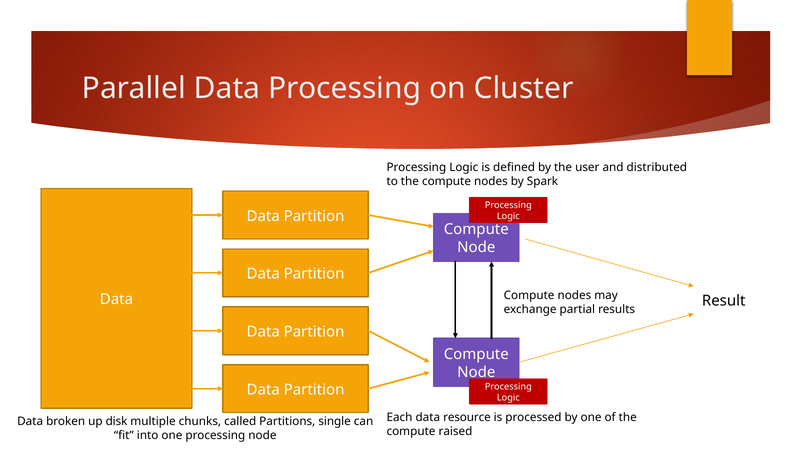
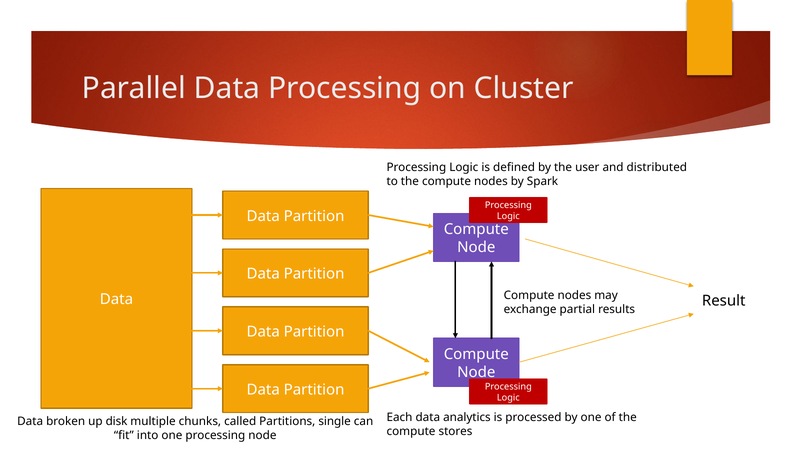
resource: resource -> analytics (467, 417)
raised: raised -> stores (455, 431)
